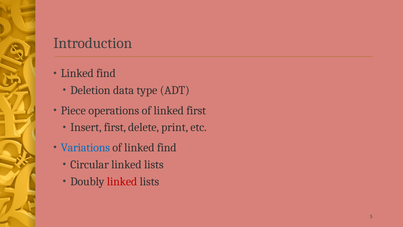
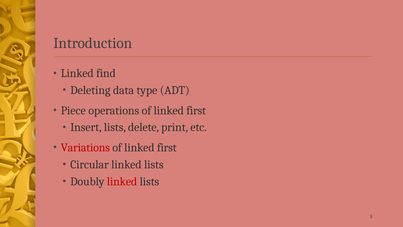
Deletion: Deletion -> Deleting (90, 90)
Insert first: first -> lists (115, 127)
Variations colour: blue -> red (85, 147)
find: find -> first (167, 147)
